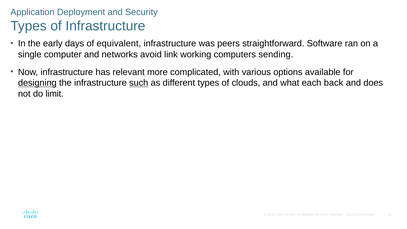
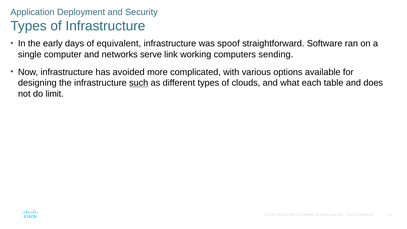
peers: peers -> spoof (229, 44)
avoid: avoid -> serve (151, 54)
relevant: relevant -> avoided (129, 72)
designing underline: present -> none (37, 83)
back: back -> table (334, 83)
